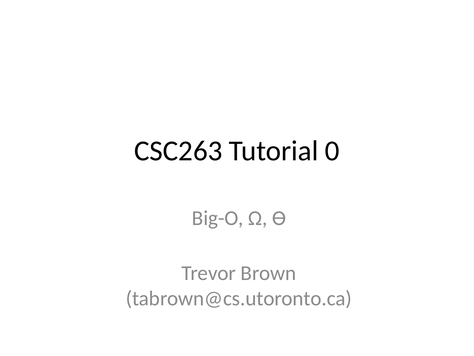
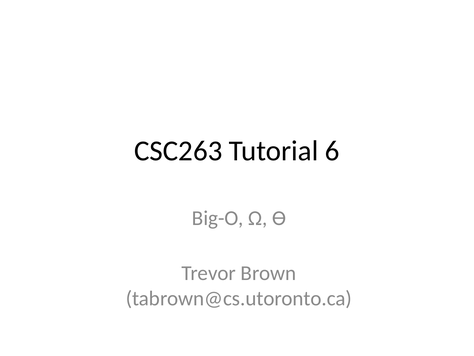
0: 0 -> 6 (332, 151)
